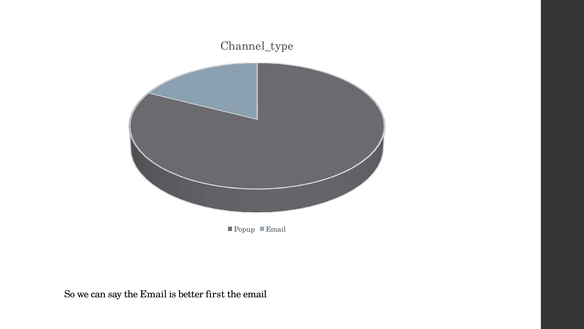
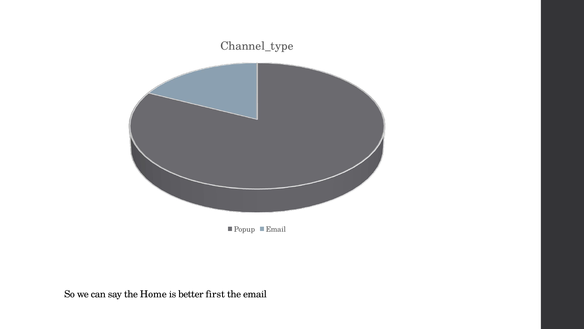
say the Email: Email -> Home (153, 294)
